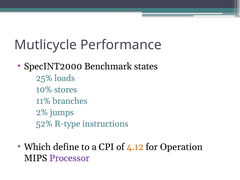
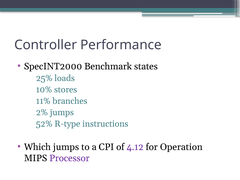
Mutlicycle: Mutlicycle -> Controller (46, 45)
Which define: define -> jumps (66, 147)
4.12 colour: orange -> purple (135, 147)
